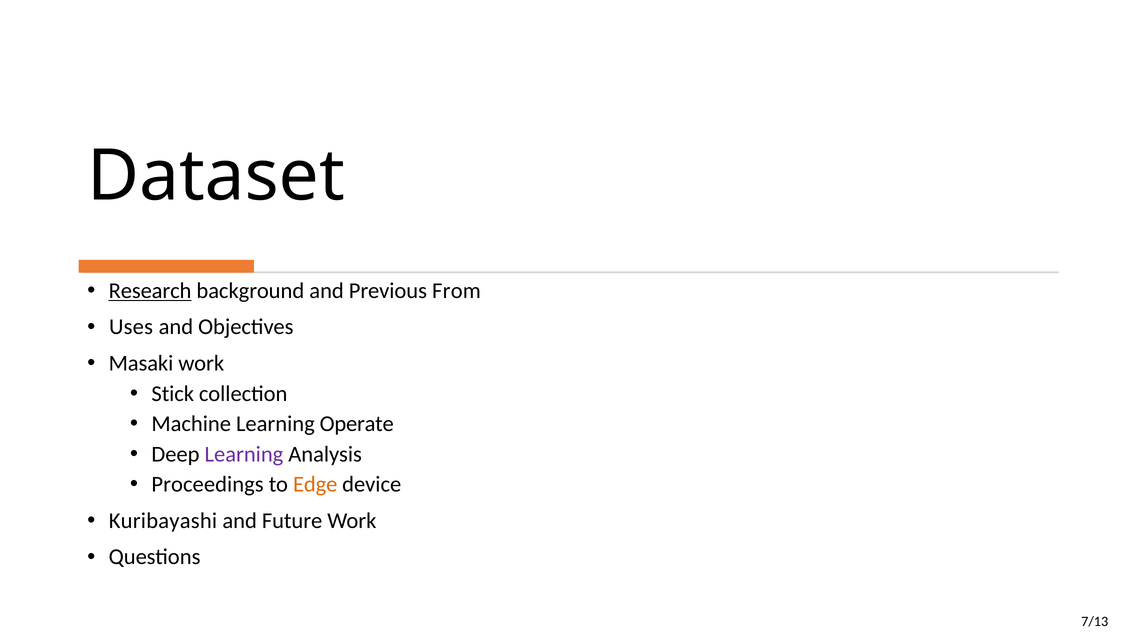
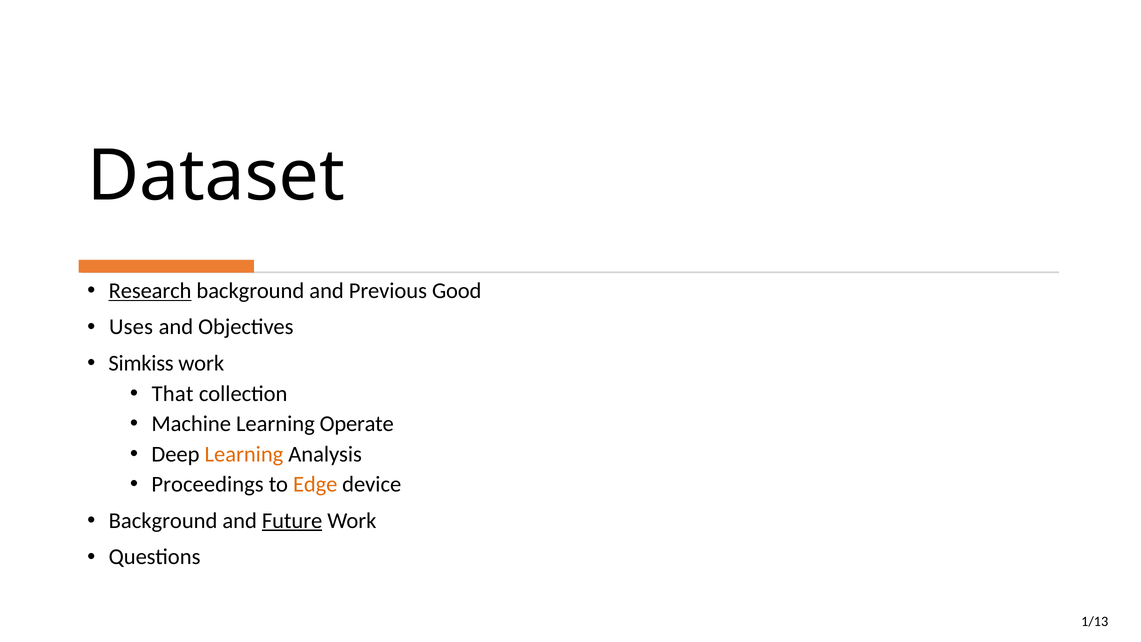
From: From -> Good (457, 291)
Masaki: Masaki -> Simkiss (141, 363)
Stick: Stick -> That (173, 393)
Learning colour: purple -> orange (244, 454)
Kuribayashi: Kuribayashi -> Background (163, 521)
Future underline: none -> present (292, 521)
7/13: 7/13 -> 1/13 (1095, 621)
